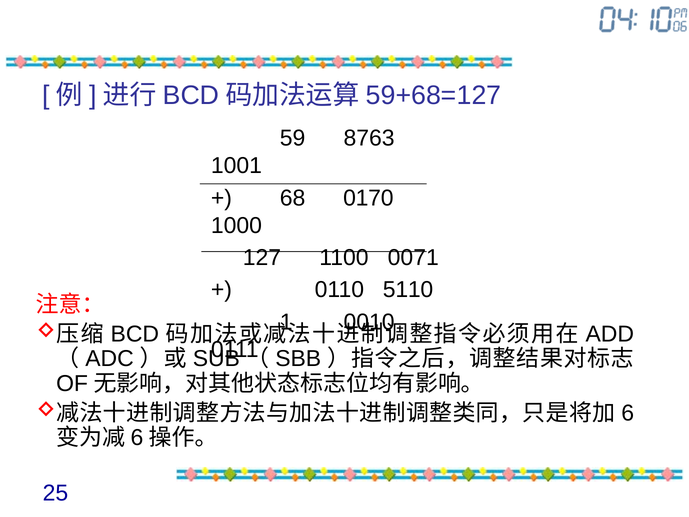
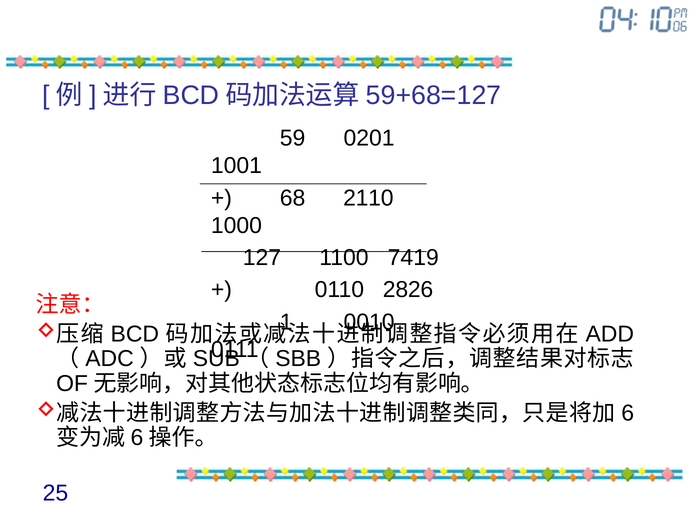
8763: 8763 -> 0201 (369, 138)
0170: 0170 -> 2110 (368, 198)
0071: 0071 -> 7419 (413, 258)
5110: 5110 -> 2826 (408, 290)
